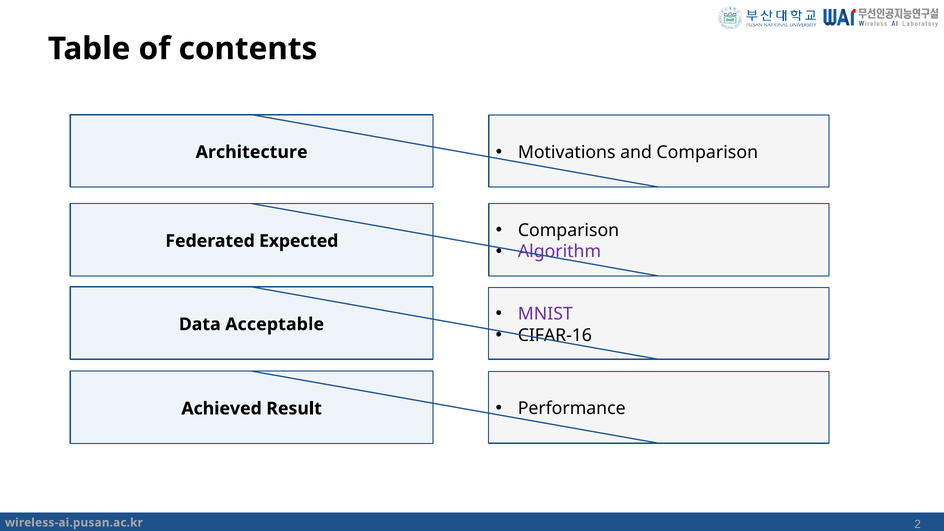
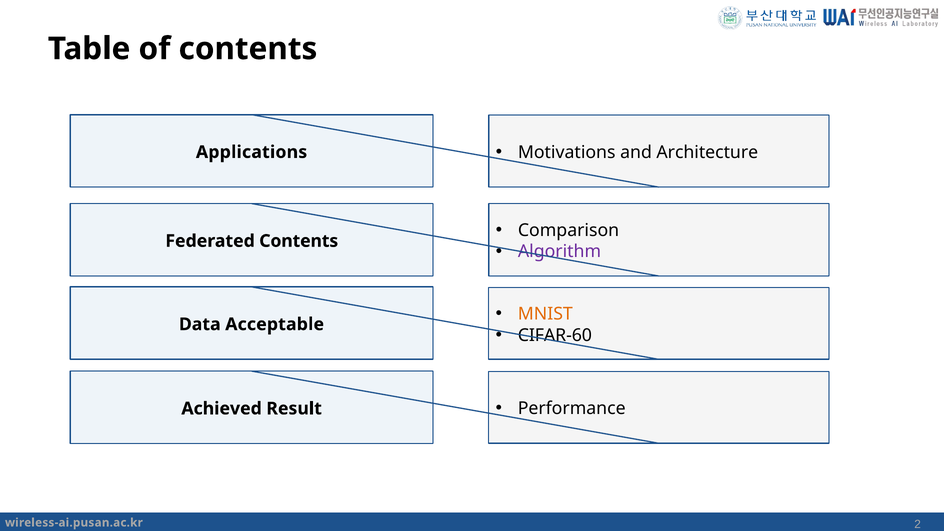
and Comparison: Comparison -> Architecture (707, 152)
Architecture: Architecture -> Applications (252, 152)
Federated Expected: Expected -> Contents (299, 241)
MNIST colour: purple -> orange (545, 314)
CIFAR-16: CIFAR-16 -> CIFAR-60 (555, 335)
